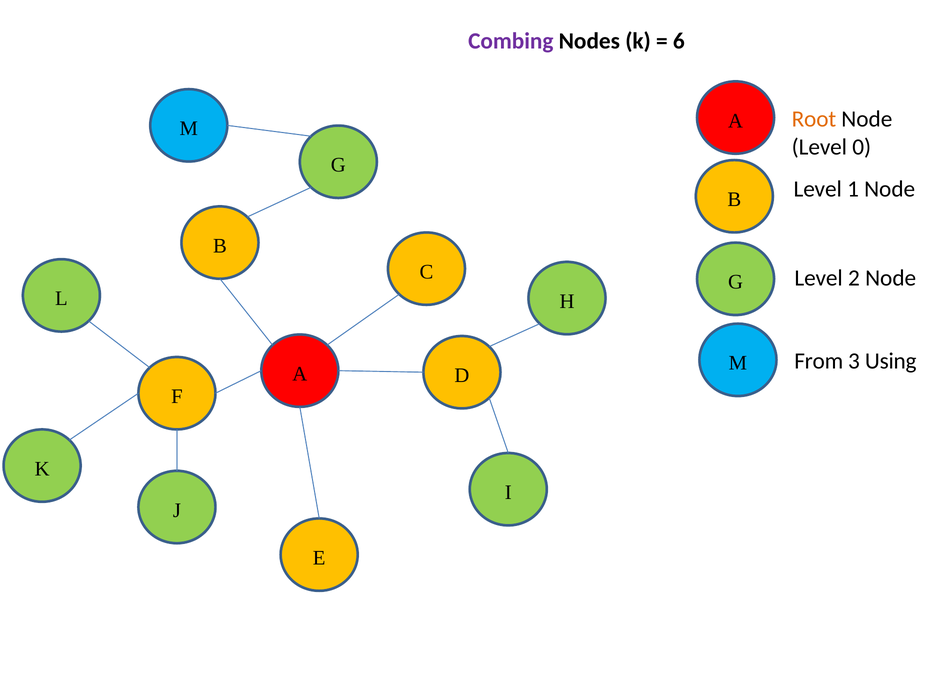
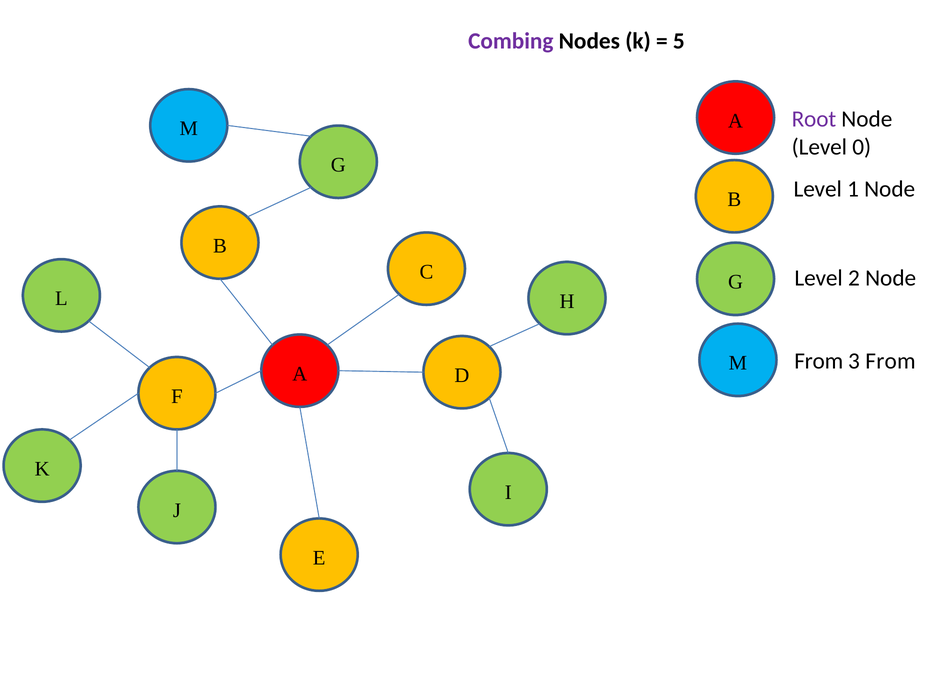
6: 6 -> 5 (679, 41)
Root colour: orange -> purple (814, 119)
3 Using: Using -> From (891, 361)
